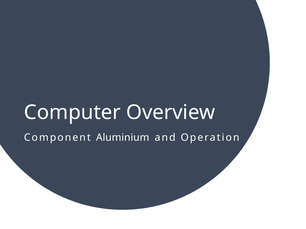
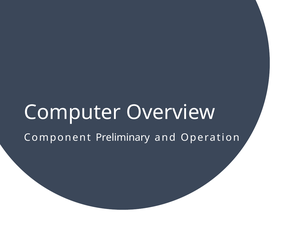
Aluminium: Aluminium -> Preliminary (123, 138)
